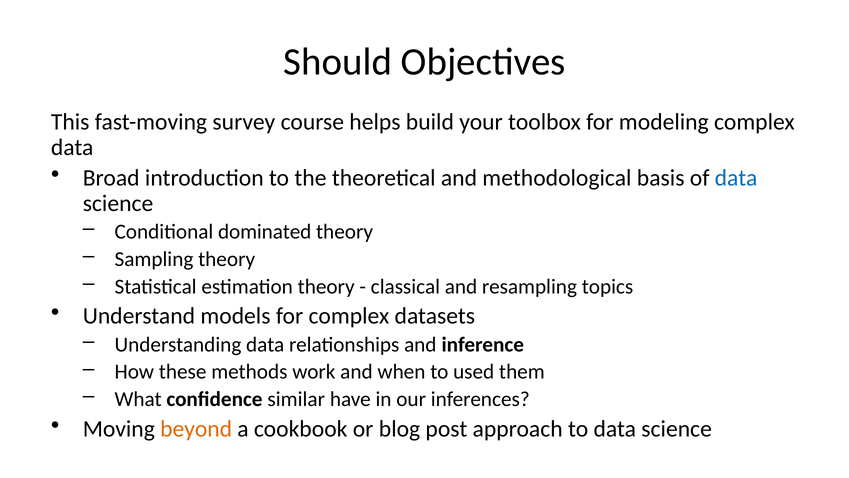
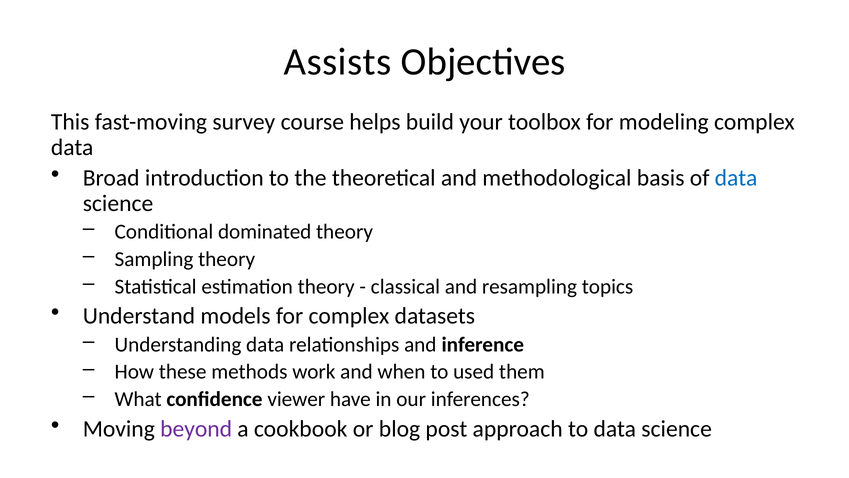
Should: Should -> Assists (337, 62)
similar: similar -> viewer (296, 399)
beyond colour: orange -> purple (196, 429)
